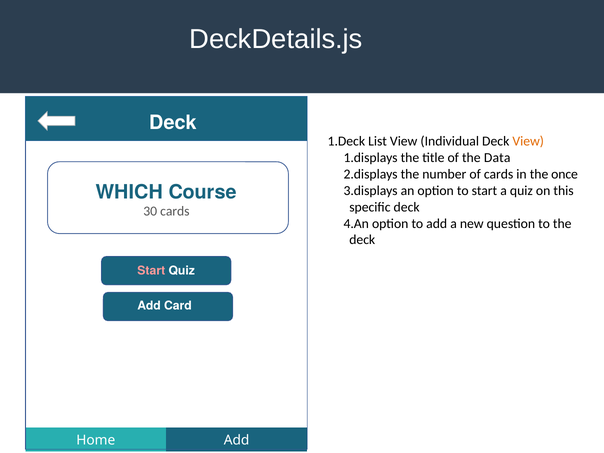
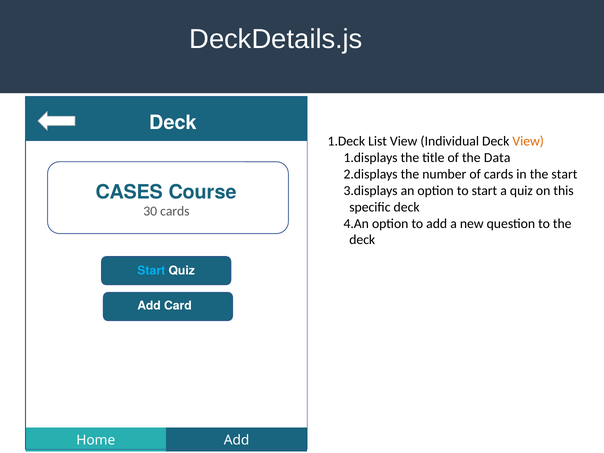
the once: once -> start (564, 174)
WHICH: WHICH -> CASES (129, 192)
Start colour: pink -> light blue (151, 271)
